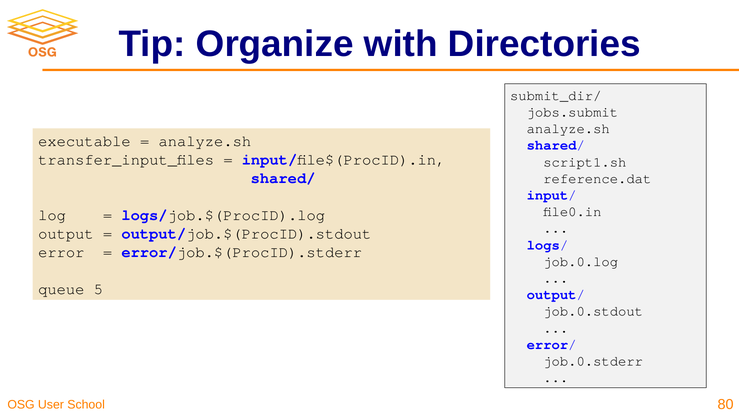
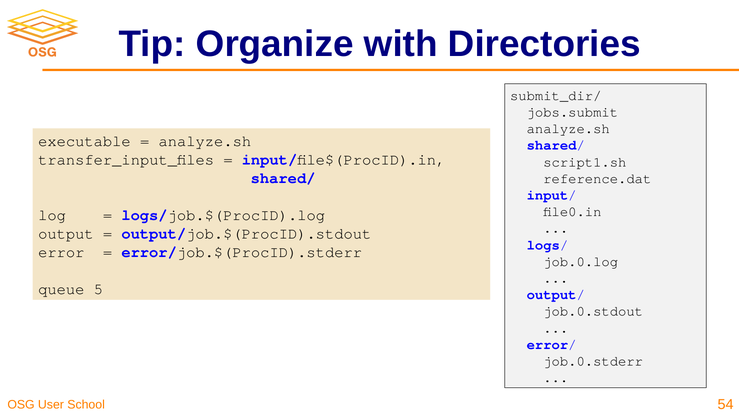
80: 80 -> 54 (726, 405)
